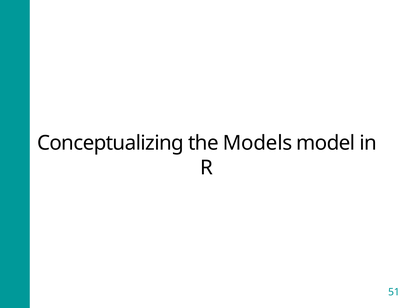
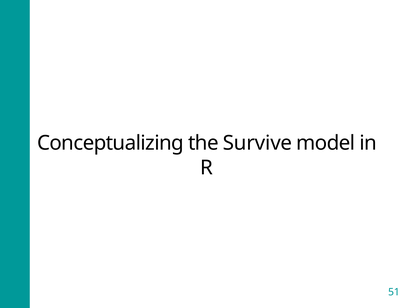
Models: Models -> Survive (258, 143)
